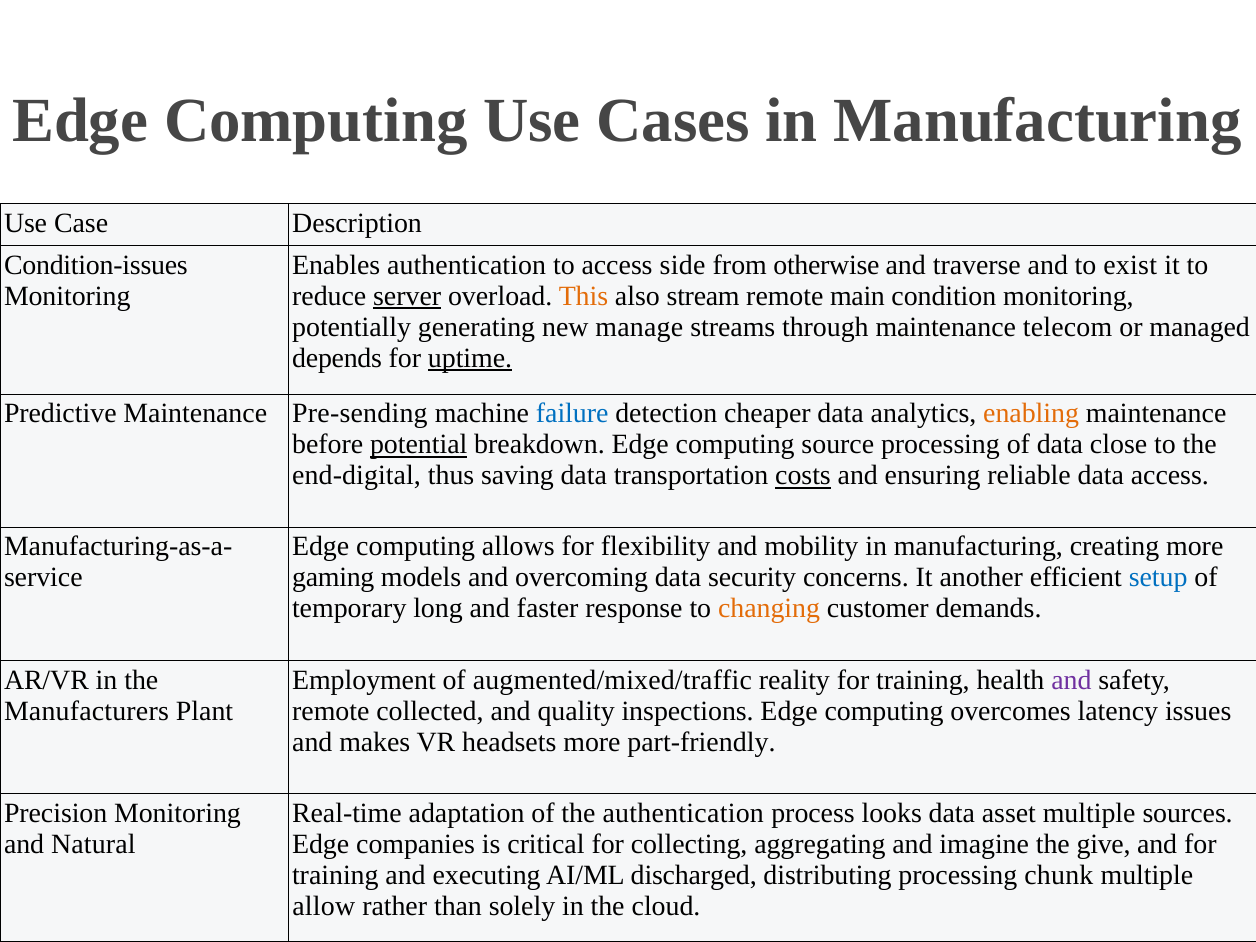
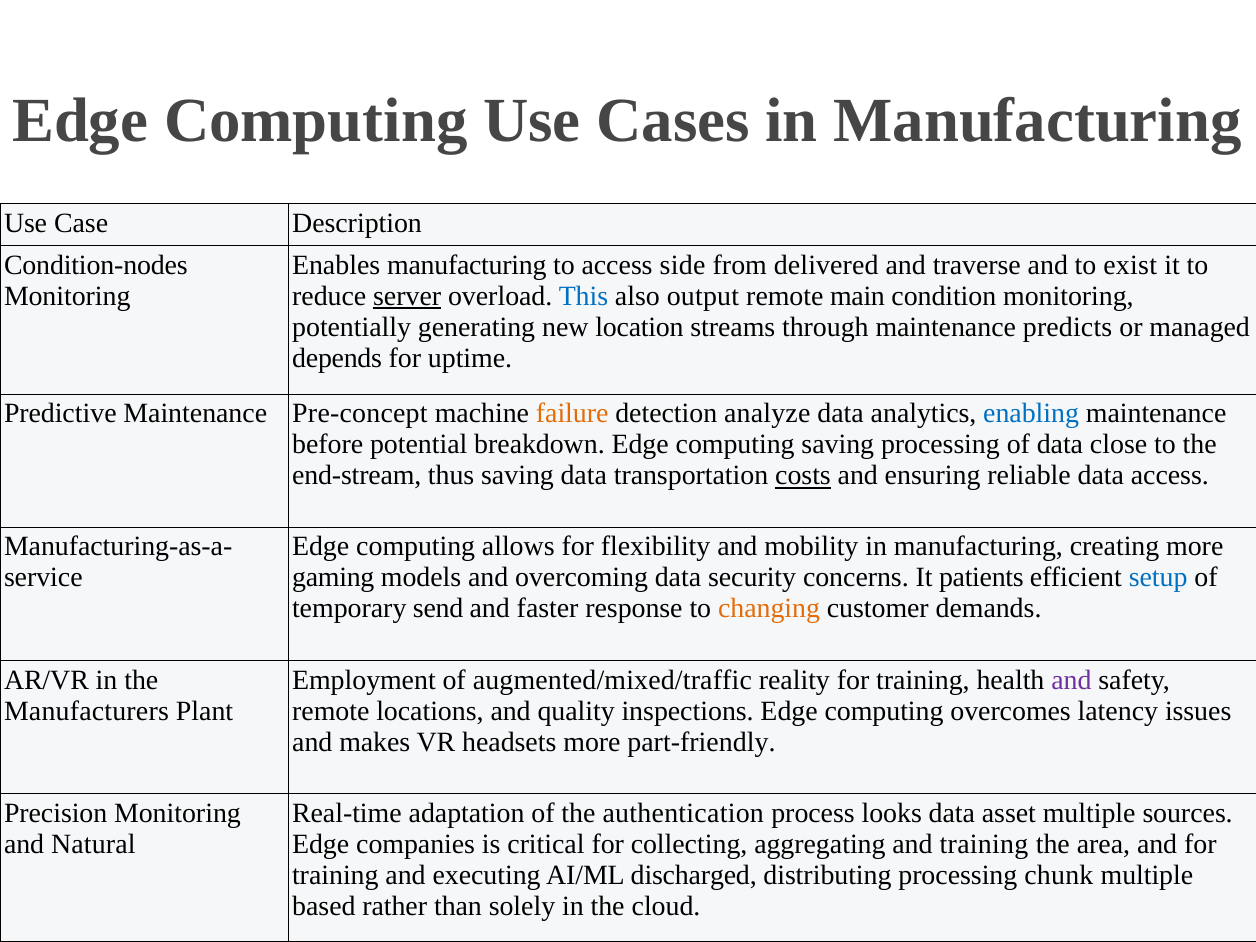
Condition-issues: Condition-issues -> Condition-nodes (96, 265)
Enables authentication: authentication -> manufacturing (467, 265)
otherwise: otherwise -> delivered (826, 265)
This colour: orange -> blue (583, 296)
stream: stream -> output (703, 296)
manage: manage -> location (640, 327)
telecom: telecom -> predicts (1068, 327)
uptime underline: present -> none (470, 358)
Pre-sending: Pre-sending -> Pre-concept (360, 414)
failure colour: blue -> orange (572, 414)
cheaper: cheaper -> analyze (767, 414)
enabling colour: orange -> blue (1031, 414)
potential underline: present -> none (419, 445)
computing source: source -> saving (838, 445)
end-digital: end-digital -> end-stream (357, 476)
another: another -> patients (981, 578)
long: long -> send (438, 609)
collected: collected -> locations (430, 711)
and imagine: imagine -> training (984, 844)
give: give -> area (1103, 844)
allow: allow -> based (324, 906)
